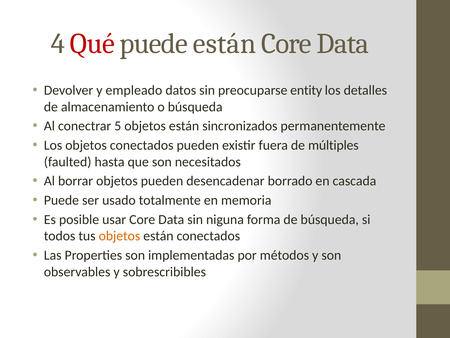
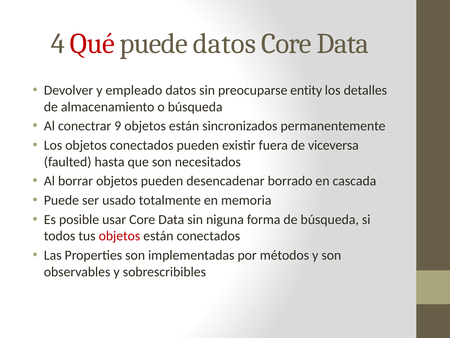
puede están: están -> datos (225, 44)
5: 5 -> 9 (118, 126)
múltiples: múltiples -> viceversa (333, 145)
objetos colour: orange -> red (119, 236)
